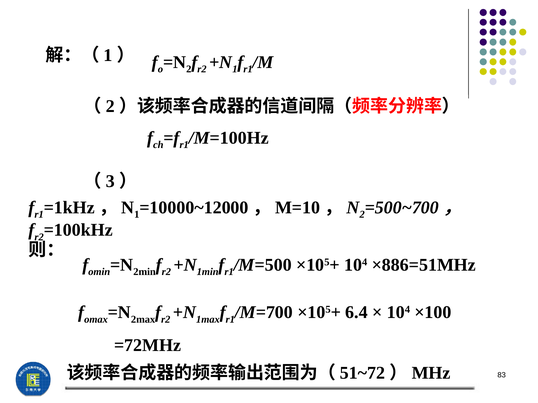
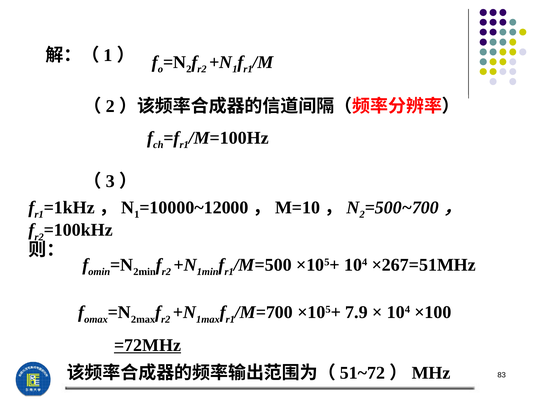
×886=51MHz: ×886=51MHz -> ×267=51MHz (424, 265)
6.4: 6.4 -> 7.9 (357, 313)
=72MHz underline: none -> present (148, 346)
